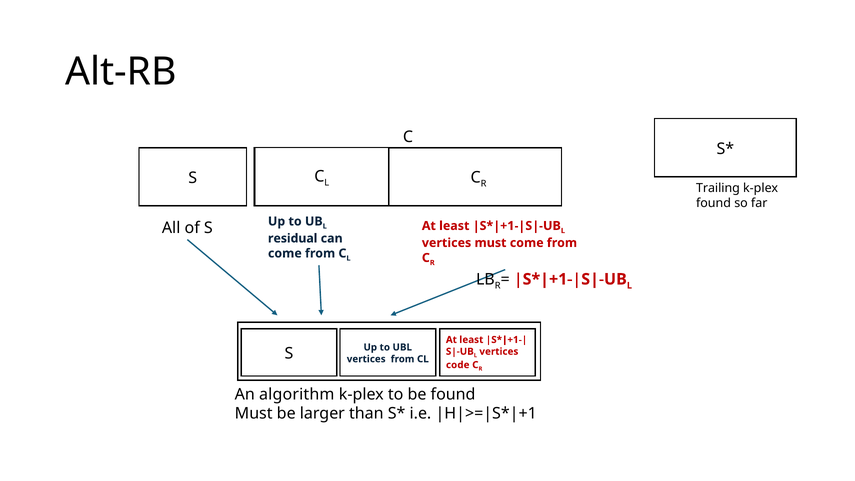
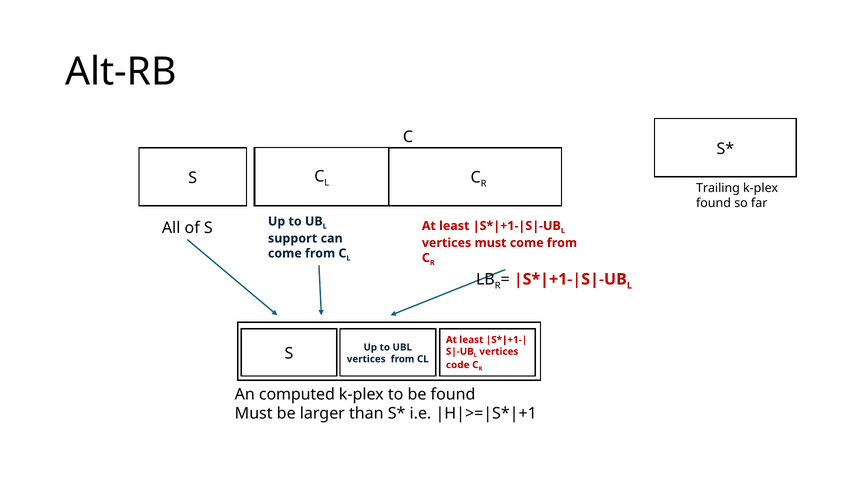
residual: residual -> support (293, 238)
algorithm: algorithm -> computed (297, 394)
